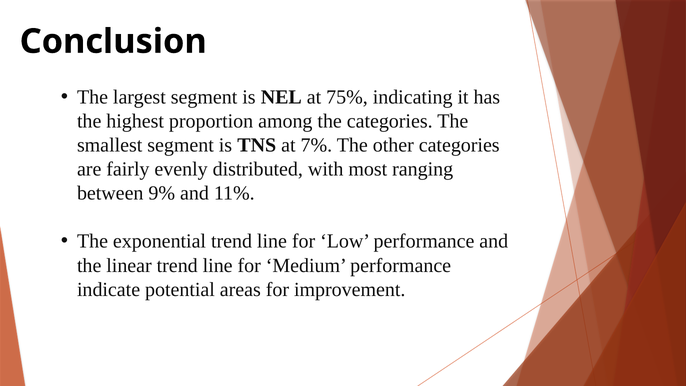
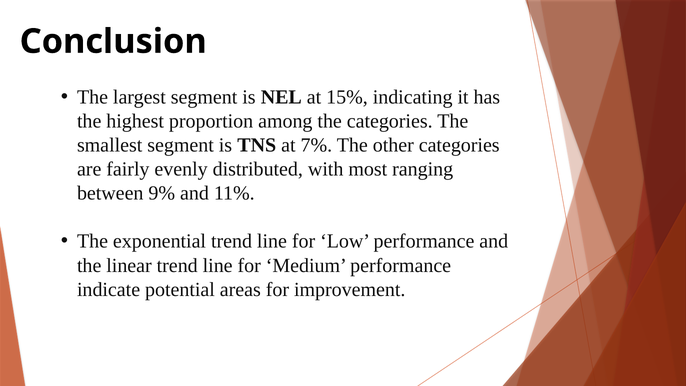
75%: 75% -> 15% (347, 97)
